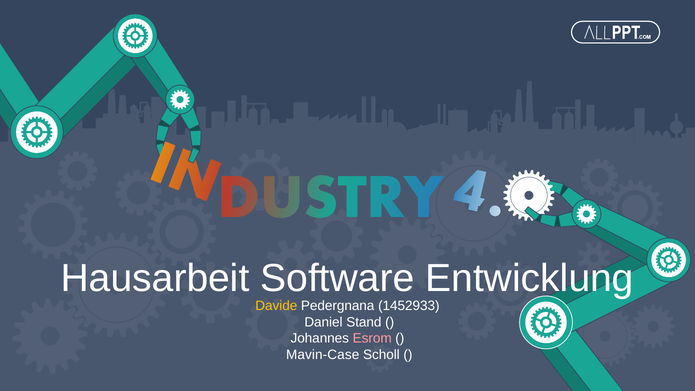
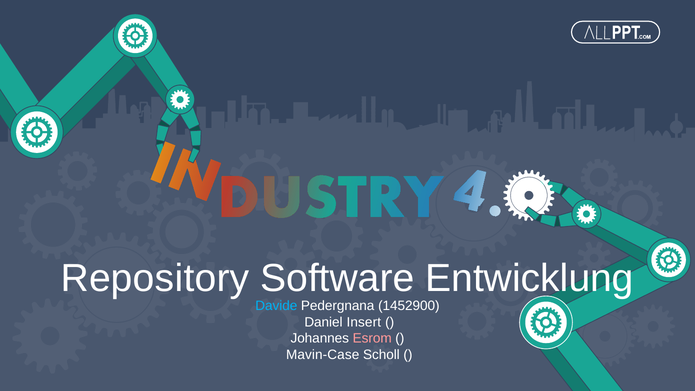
Hausarbeit: Hausarbeit -> Repository (155, 278)
Davide colour: yellow -> light blue (276, 306)
1452933: 1452933 -> 1452900 (409, 306)
Stand: Stand -> Insert (364, 322)
